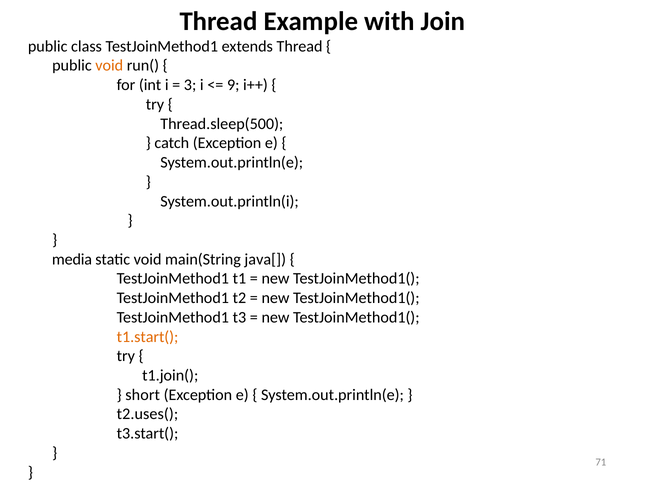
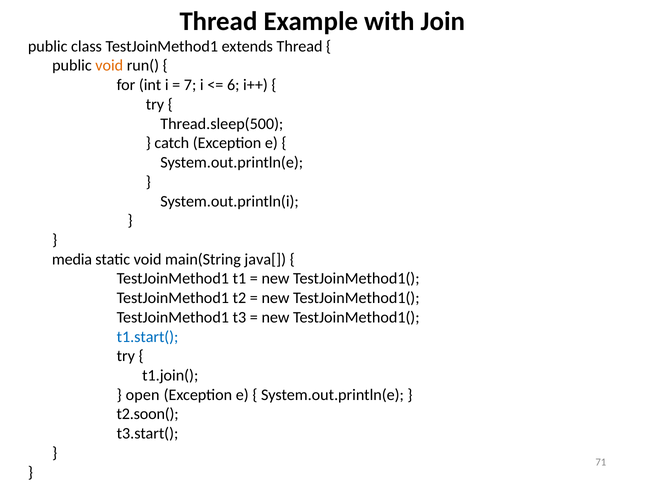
3: 3 -> 7 (190, 85)
9: 9 -> 6 (233, 85)
t1.start( colour: orange -> blue (148, 337)
short: short -> open (143, 395)
t2.uses(: t2.uses( -> t2.soon( (148, 414)
